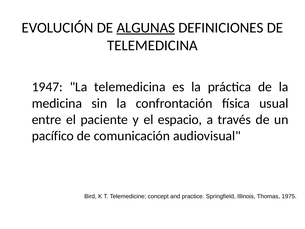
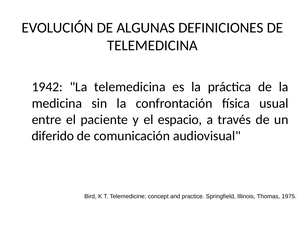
ALGUNAS underline: present -> none (146, 28)
1947: 1947 -> 1942 (47, 87)
pacífico: pacífico -> diferido (53, 136)
